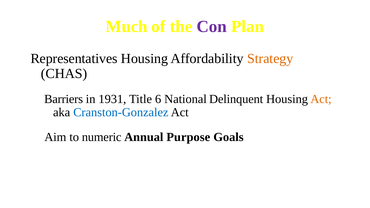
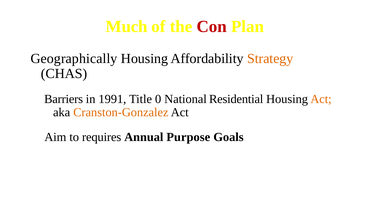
Con colour: purple -> red (212, 27)
Representatives: Representatives -> Geographically (74, 59)
1931: 1931 -> 1991 (112, 99)
6: 6 -> 0 (158, 99)
Delinquent: Delinquent -> Residential (236, 99)
Cranston-Gonzalez colour: blue -> orange (121, 112)
numeric: numeric -> requires (102, 137)
